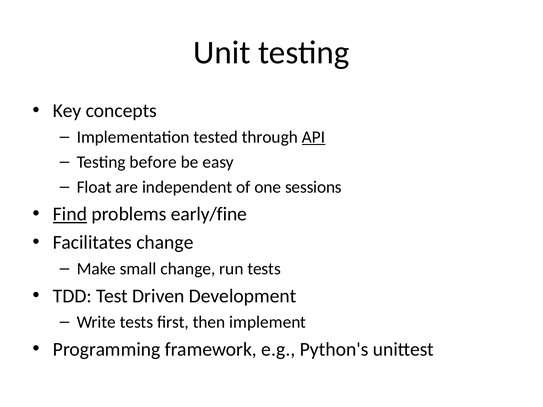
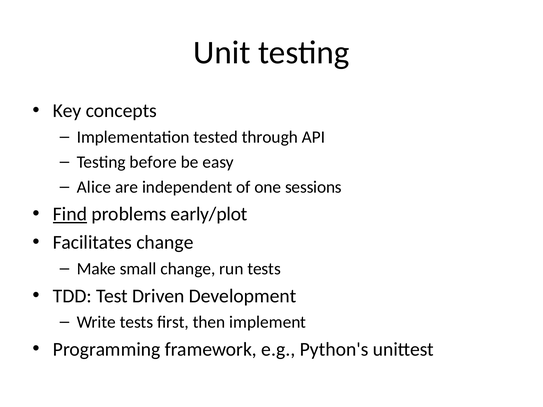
API underline: present -> none (314, 137)
Float: Float -> Alice (94, 187)
early/fine: early/fine -> early/plot (209, 214)
